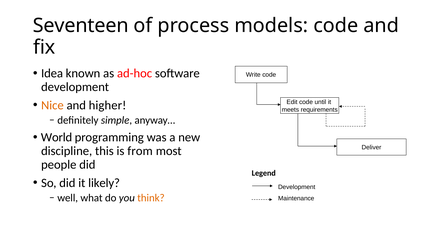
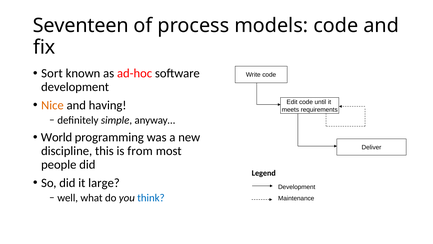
Idea: Idea -> Sort (52, 73)
higher: higher -> having (108, 105)
likely: likely -> large (104, 183)
think colour: orange -> blue (151, 197)
